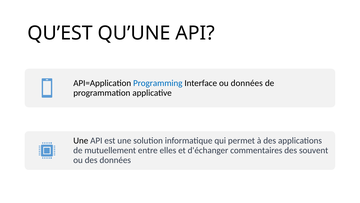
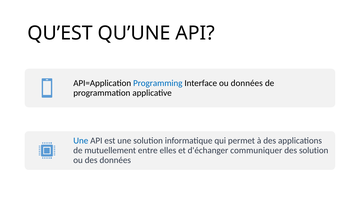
Une colour: black -> blue (81, 140)
commentaires: commentaires -> communiquer (256, 150)
des souvent: souvent -> solution (314, 150)
